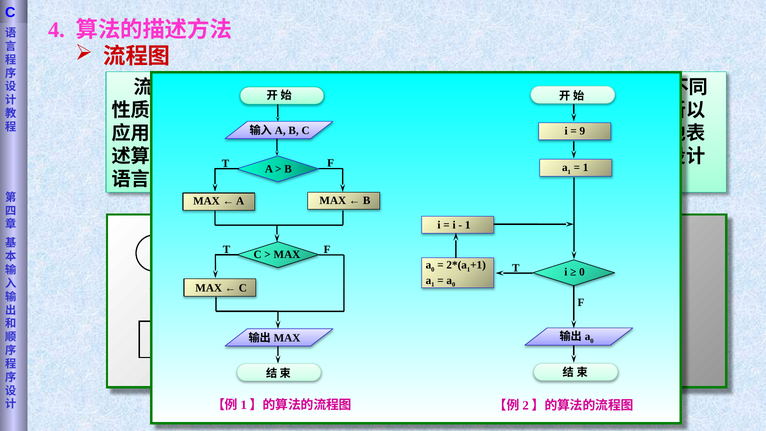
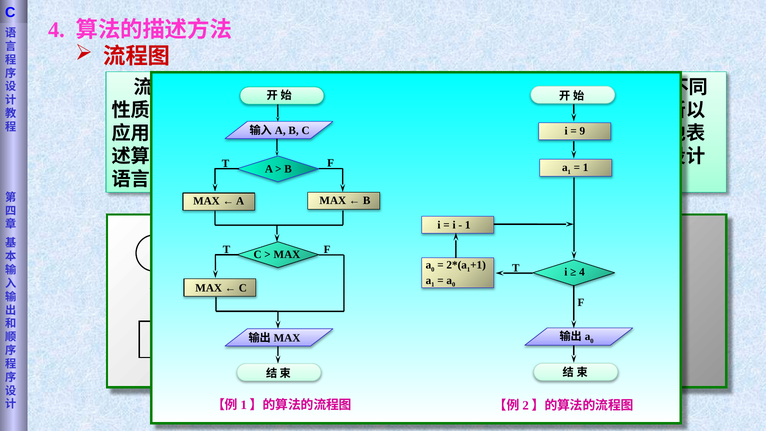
0: 0 -> 4 (582, 272)
